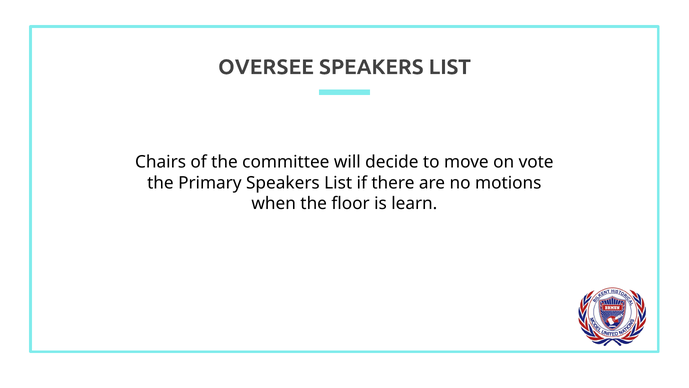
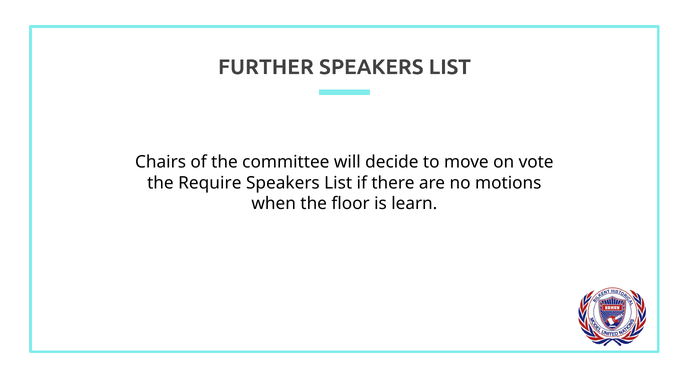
OVERSEE: OVERSEE -> FURTHER (266, 67)
Primary: Primary -> Require (210, 183)
